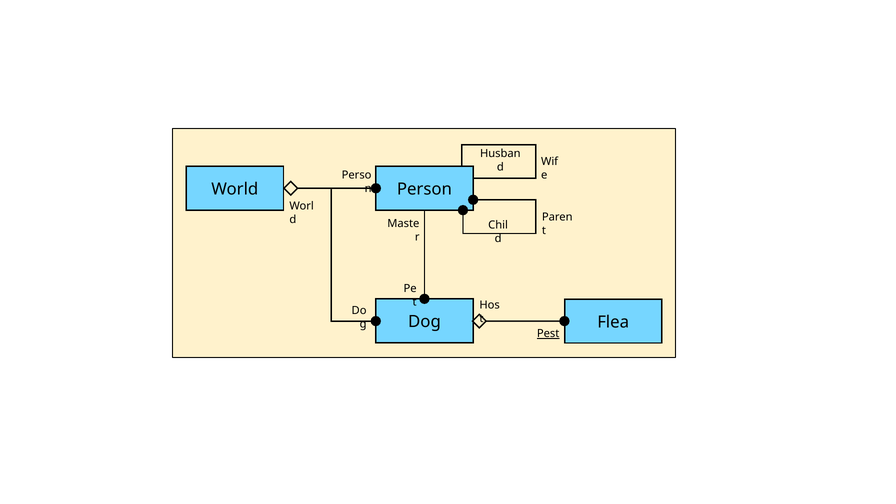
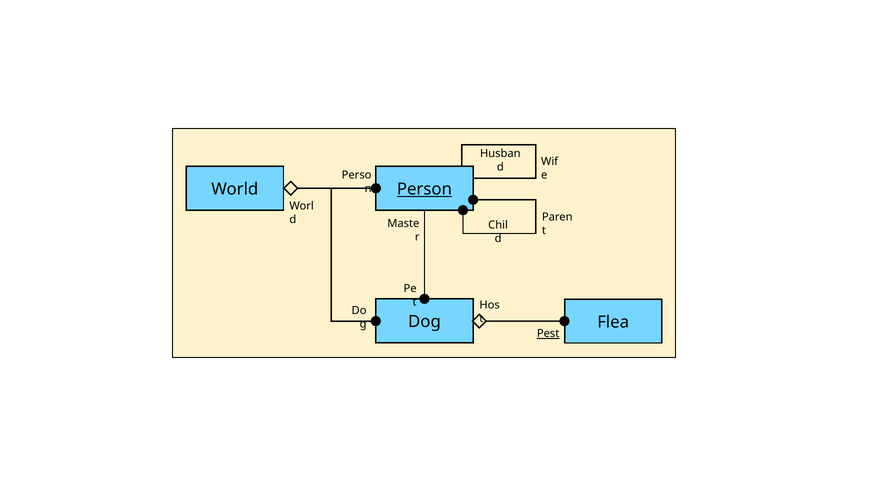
Person underline: none -> present (424, 189)
